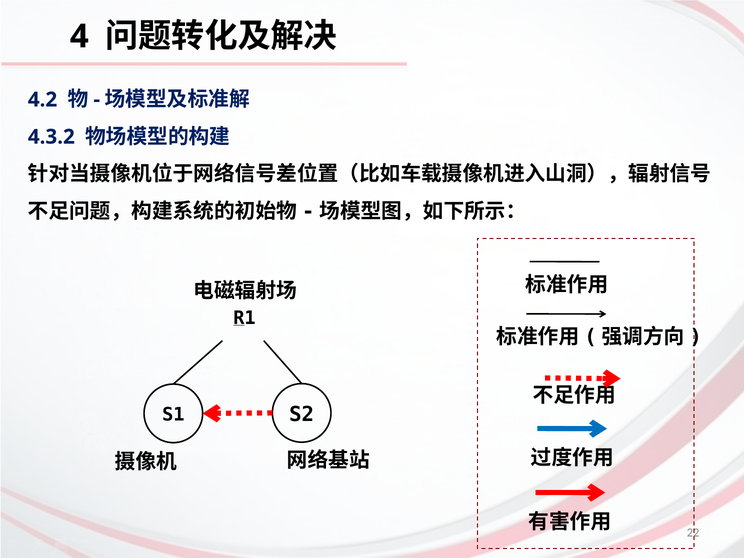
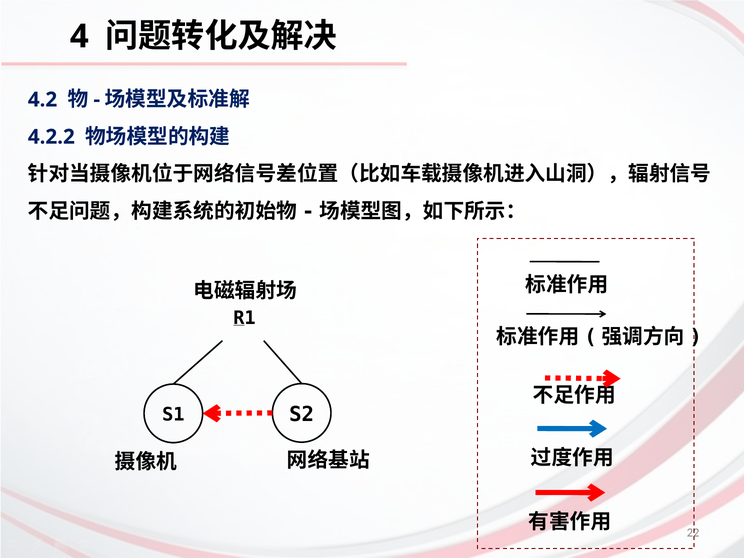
4.3.2: 4.3.2 -> 4.2.2 (51, 137)
